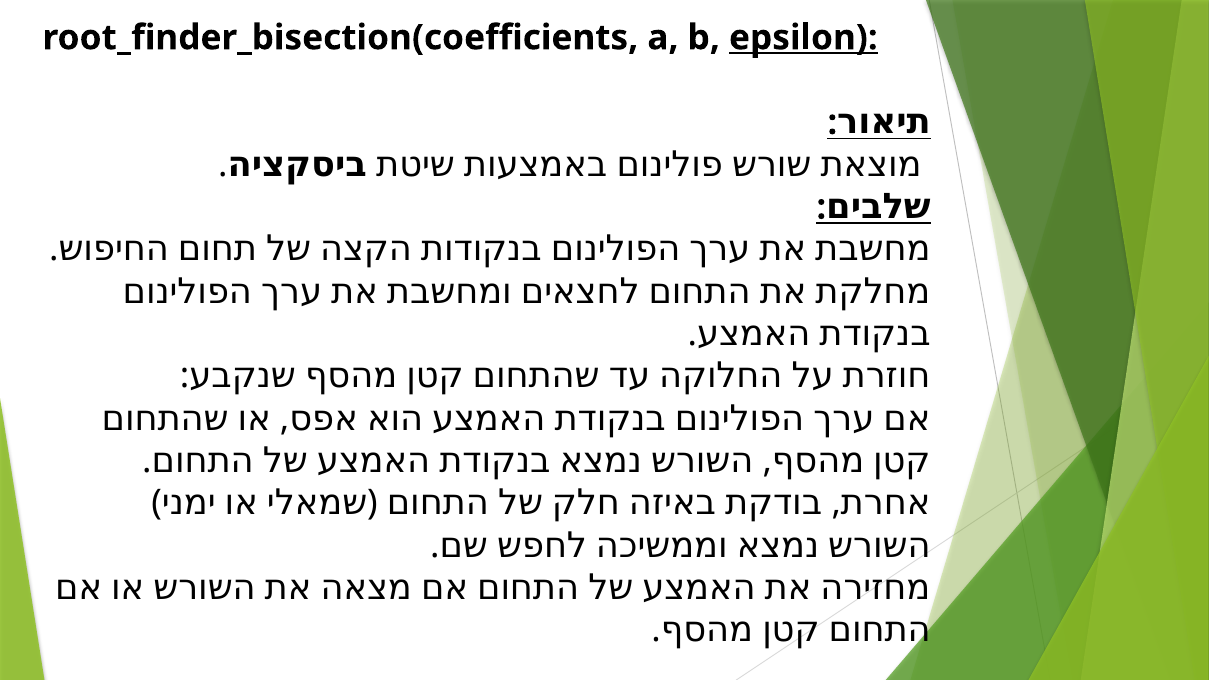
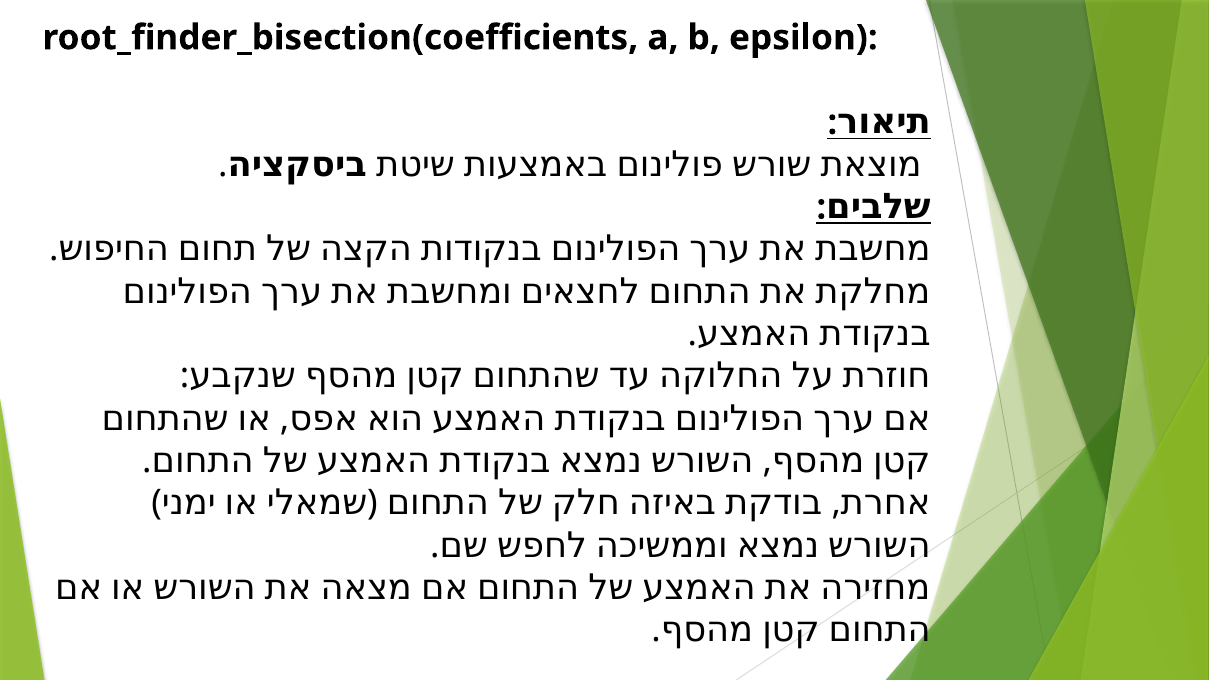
epsilon underline: present -> none (803, 38)
